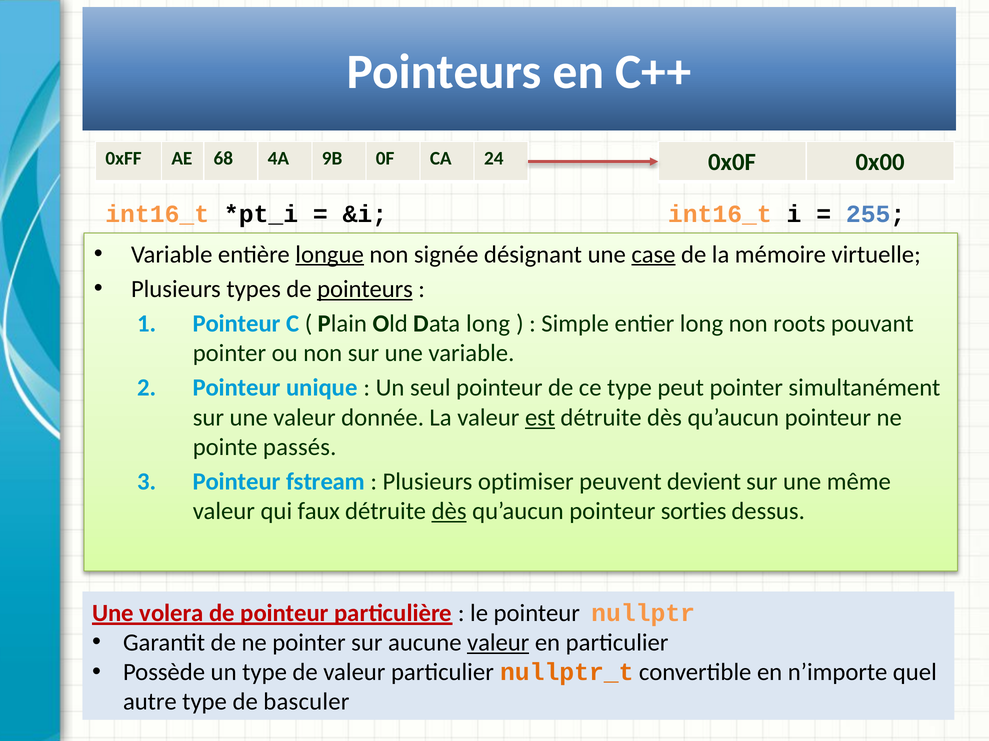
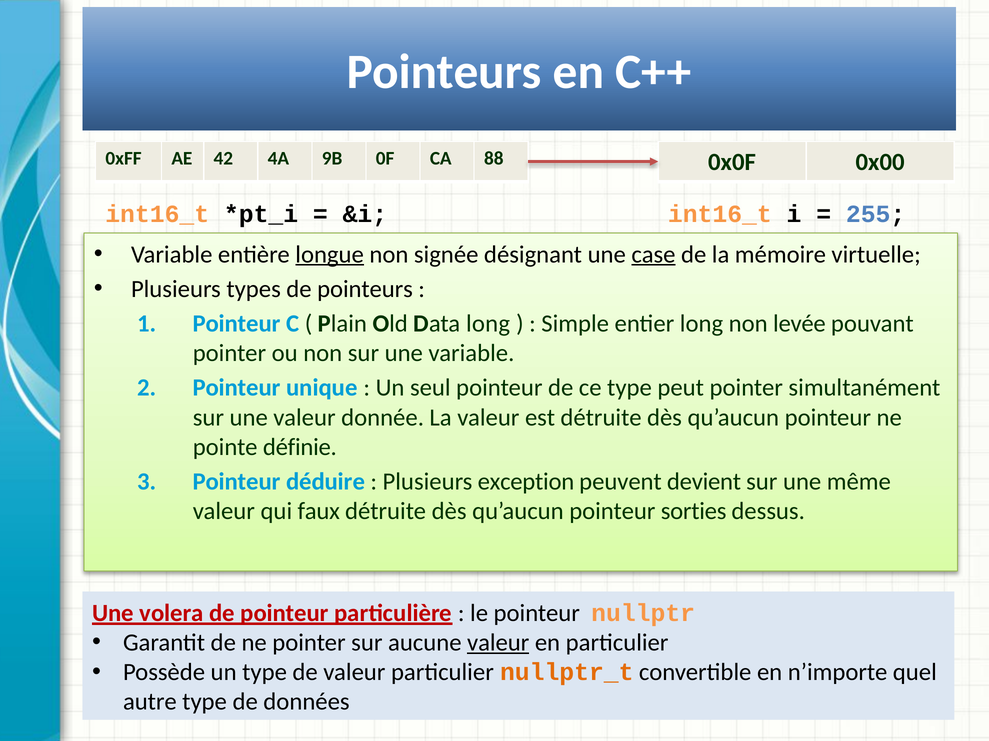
68: 68 -> 42 (223, 159)
24: 24 -> 88 (494, 159)
pointeurs underline: present -> none (365, 289)
roots: roots -> levée (799, 324)
est underline: present -> none (540, 418)
passés: passés -> définie (300, 447)
fstream: fstream -> déduire (326, 482)
optimiser: optimiser -> exception (526, 482)
dès underline: present -> none (449, 512)
basculer: basculer -> données (306, 703)
